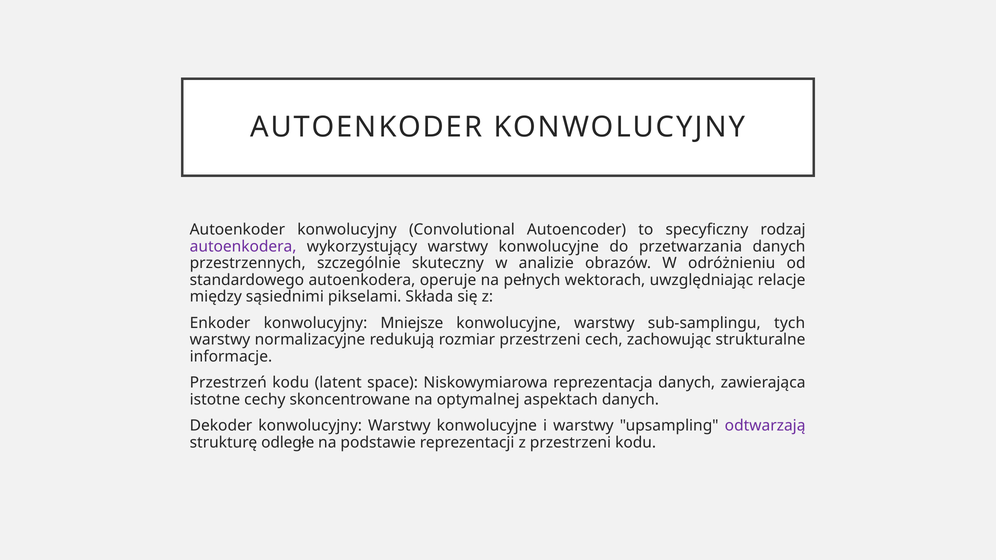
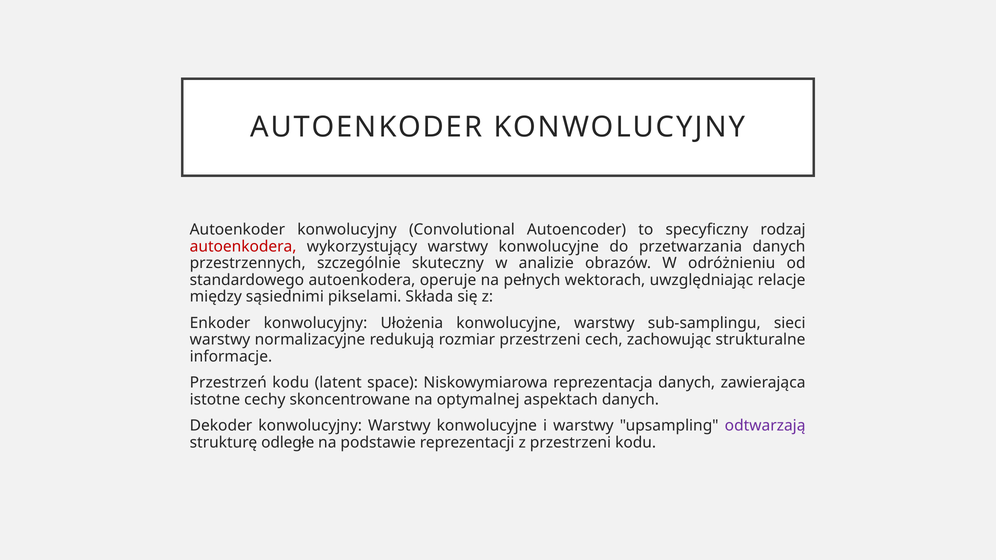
autoenkodera colour: purple -> red (243, 246)
Mniejsze: Mniejsze -> Ułożenia (412, 323)
tych: tych -> sieci (790, 323)
